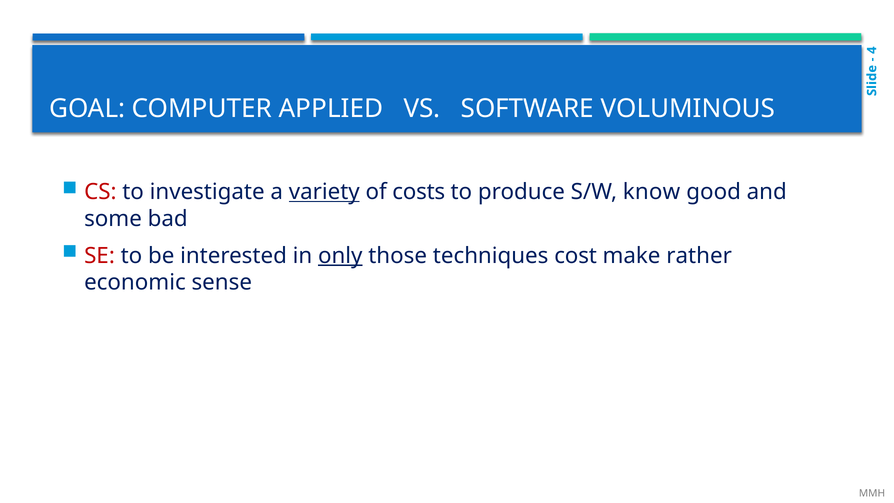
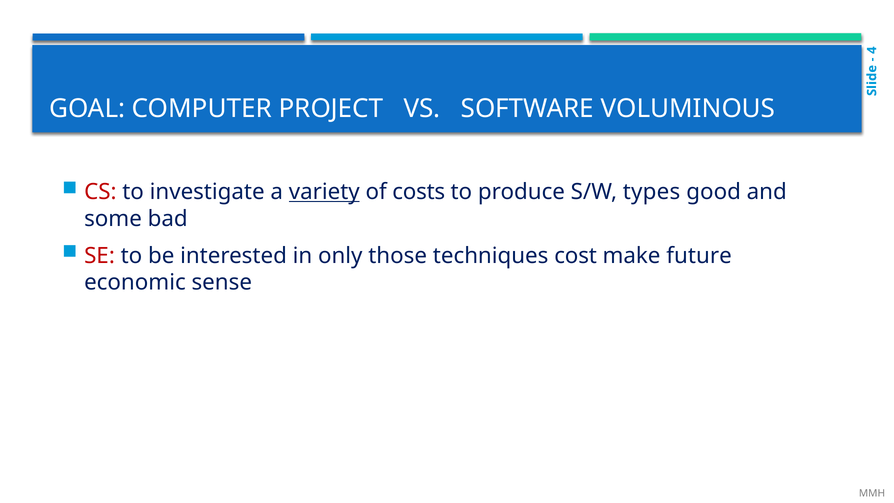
APPLIED: APPLIED -> PROJECT (331, 109)
know: know -> types (652, 192)
only underline: present -> none (340, 256)
rather: rather -> future (699, 256)
